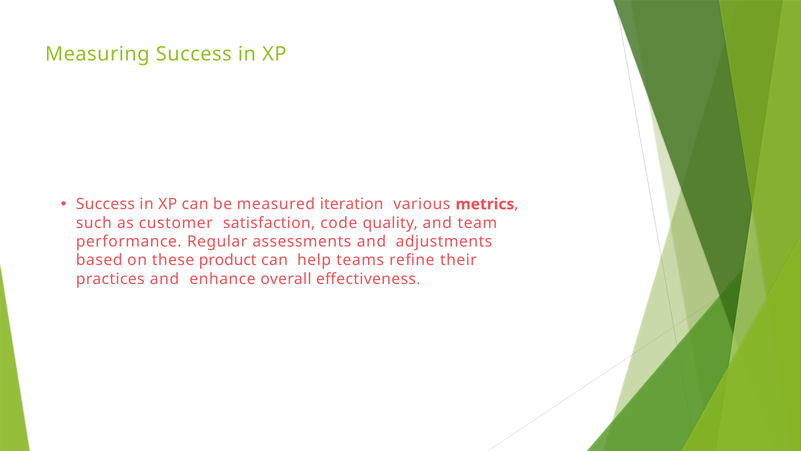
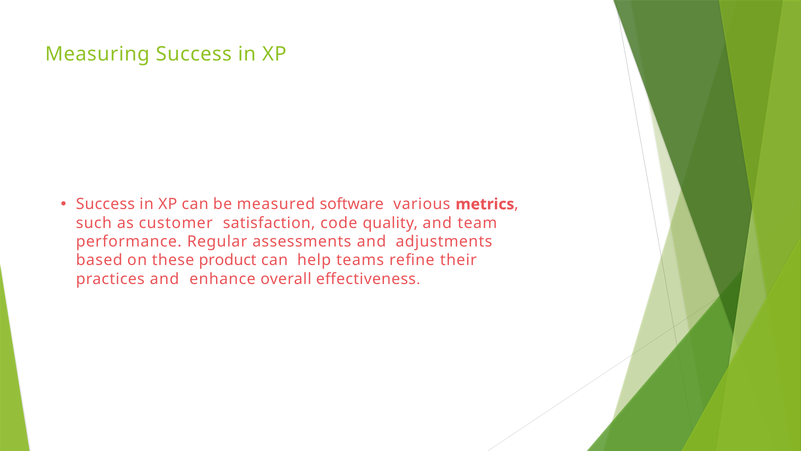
iteration: iteration -> software (352, 204)
